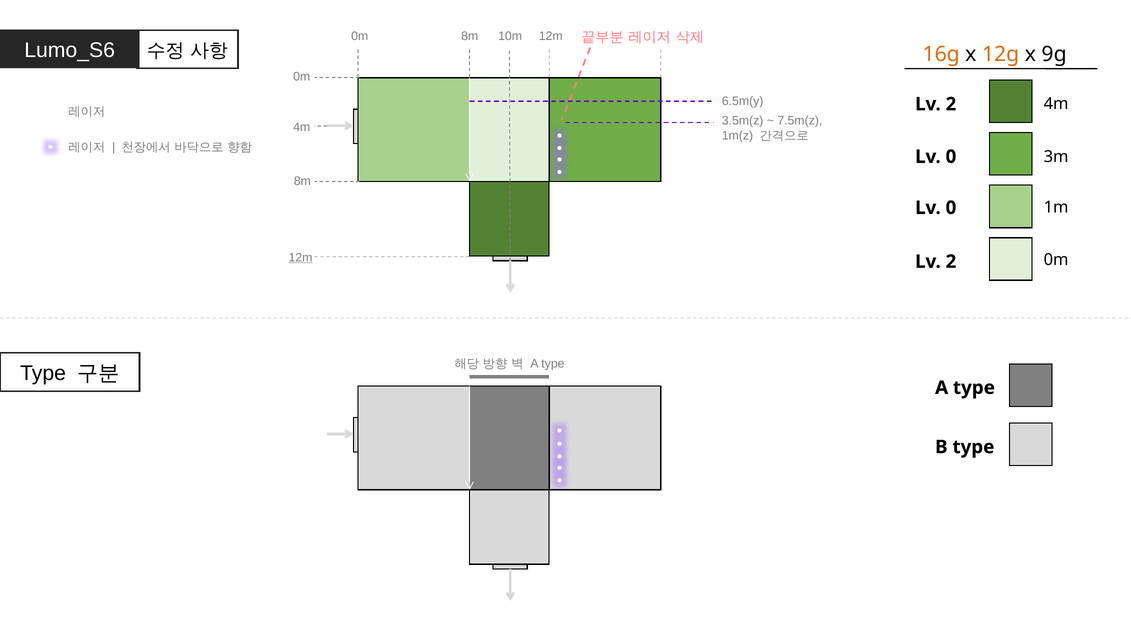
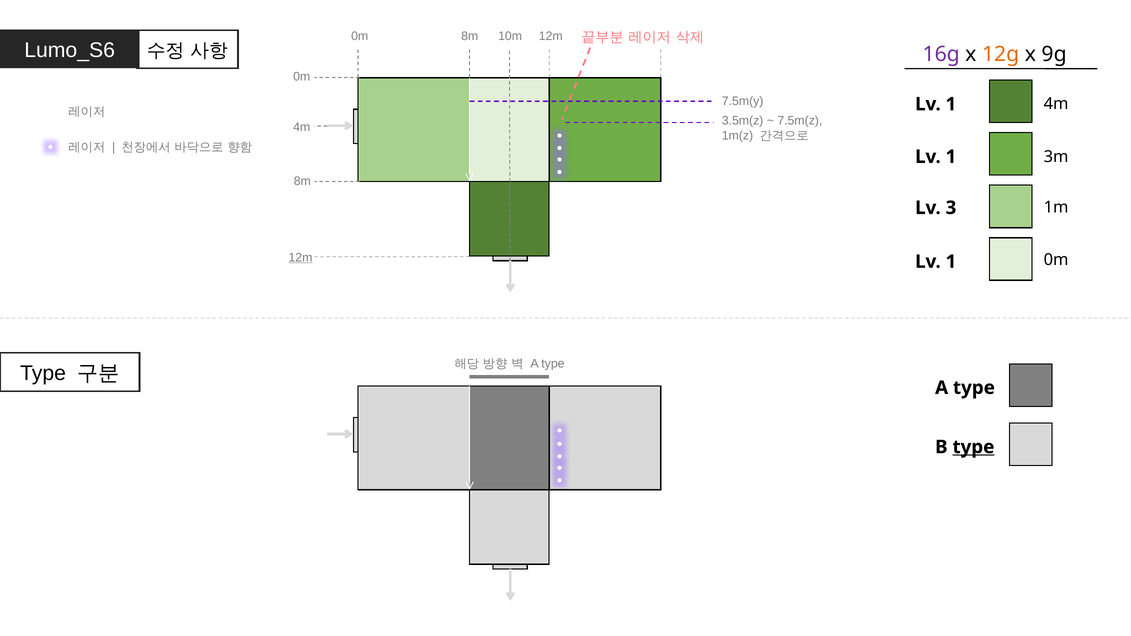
16g colour: orange -> purple (941, 54)
6.5m(y: 6.5m(y -> 7.5m(y (743, 101)
2: 2 -> 1 (951, 104)
0: 0 -> 1 (951, 157)
0: 0 -> 3 (951, 208)
2: 2 -> 1 (951, 262)
type underline: none -> present (973, 447)
